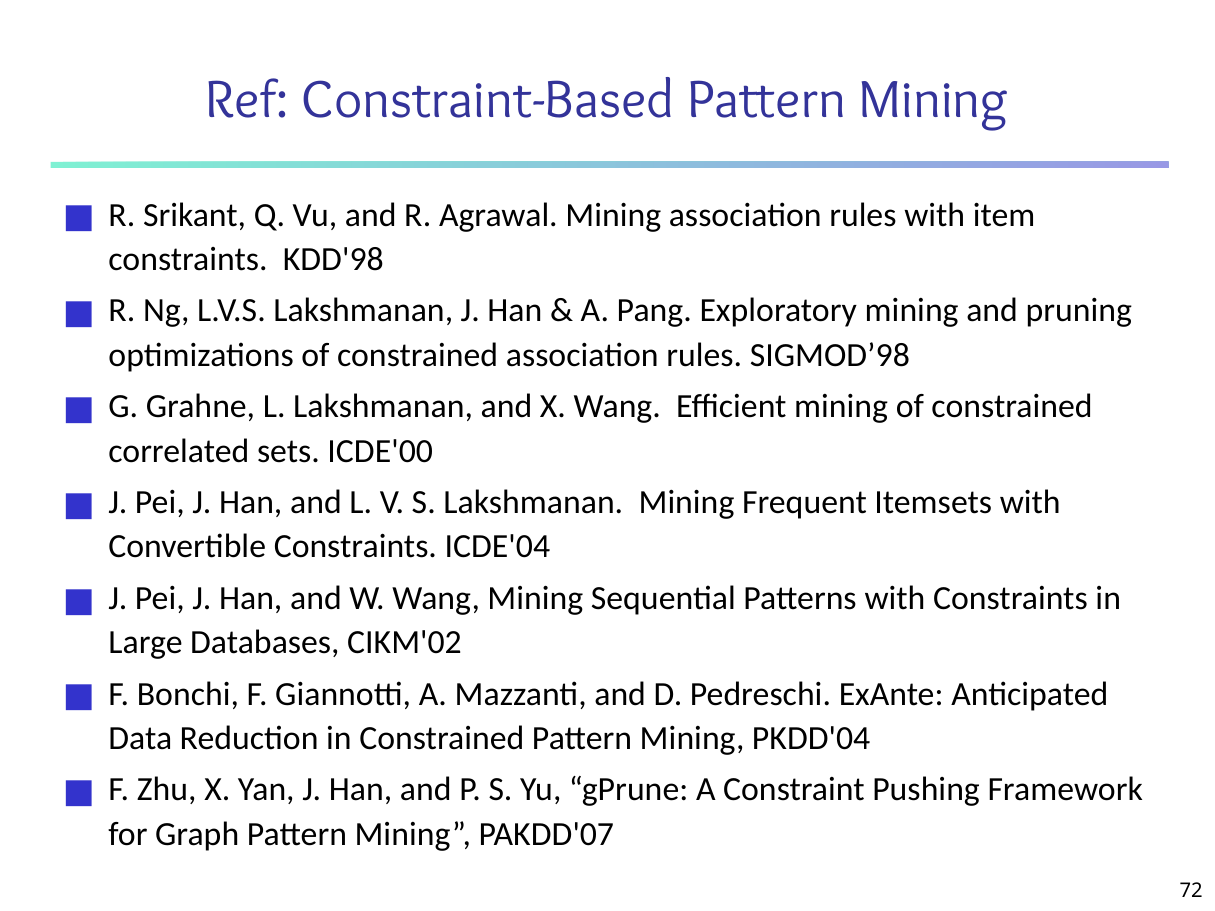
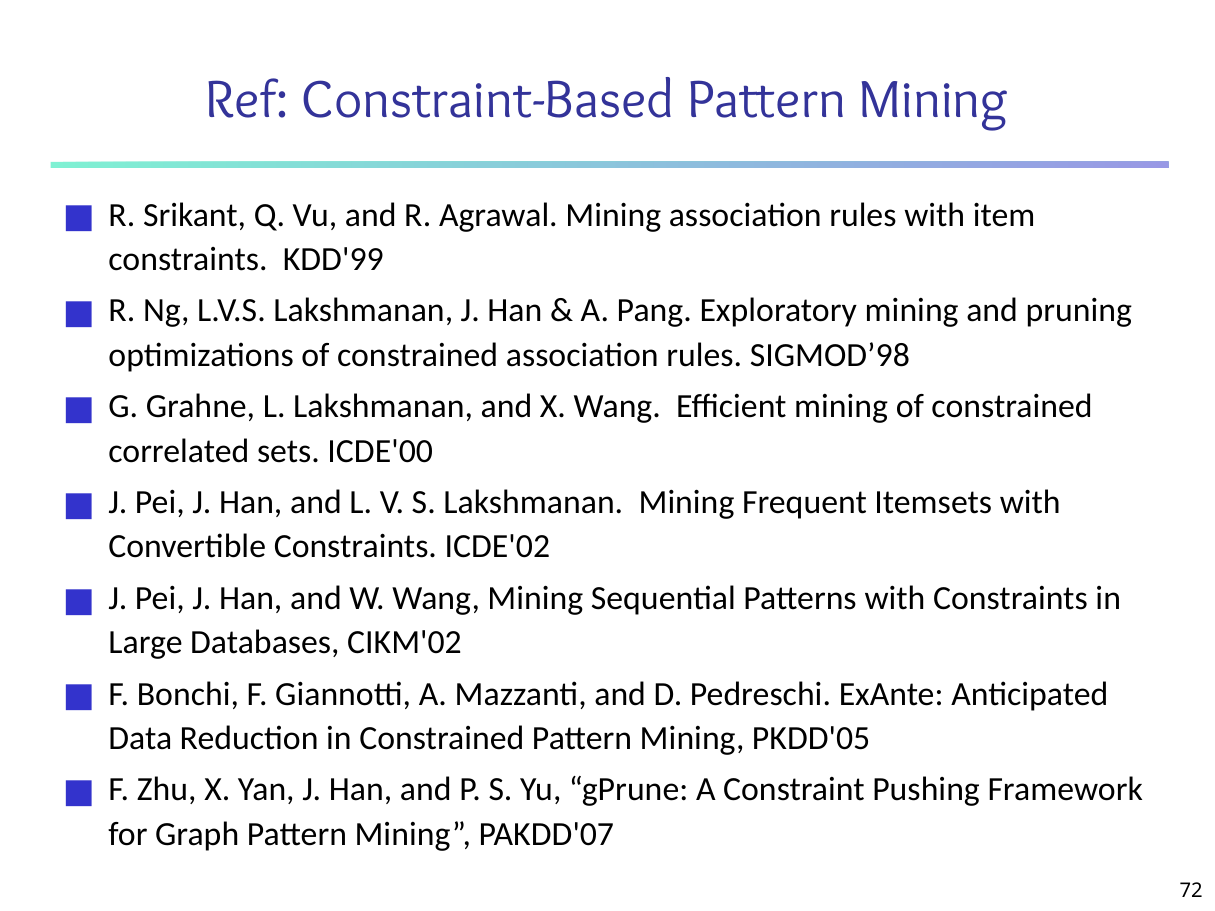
KDD'98: KDD'98 -> KDD'99 (333, 260)
ICDE'04: ICDE'04 -> ICDE'02 (497, 547)
PKDD'04: PKDD'04 -> PKDD'05 (811, 739)
